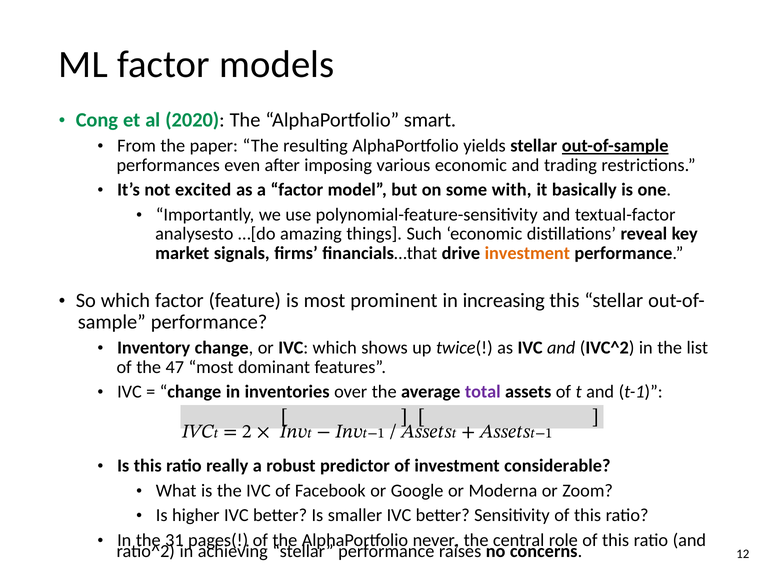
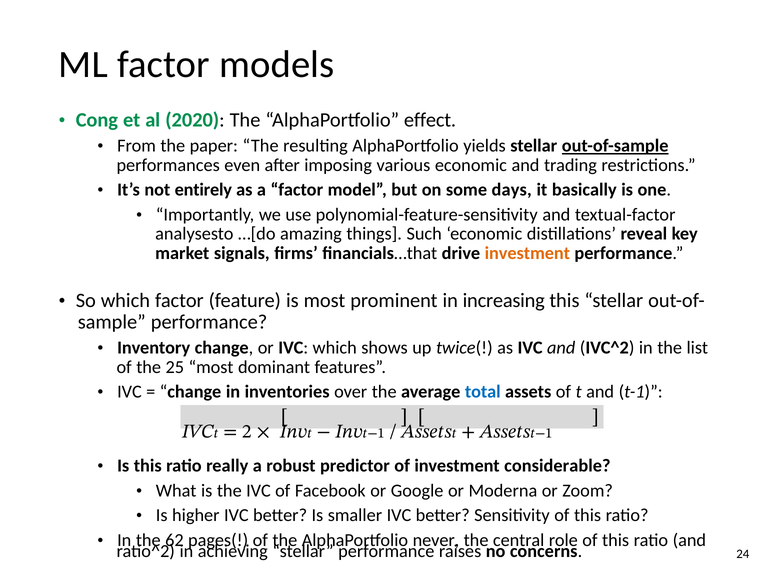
smart: smart -> effect (430, 120)
excited: excited -> entirely (203, 190)
with: with -> days (512, 190)
47: 47 -> 25 (175, 367)
total colour: purple -> blue (483, 392)
31: 31 -> 62 (174, 540)
12: 12 -> 24 (743, 554)
